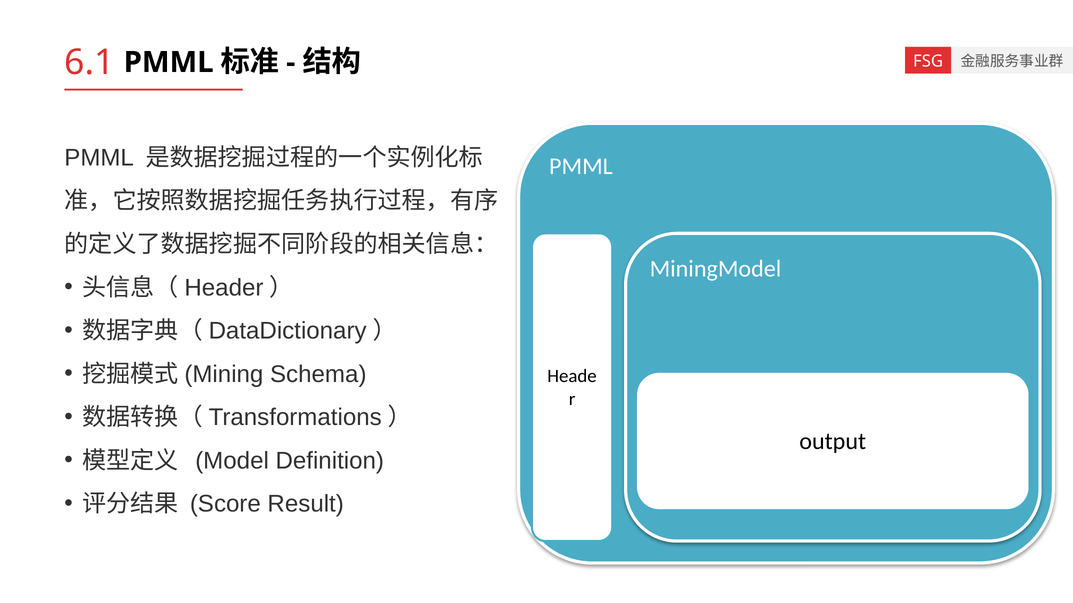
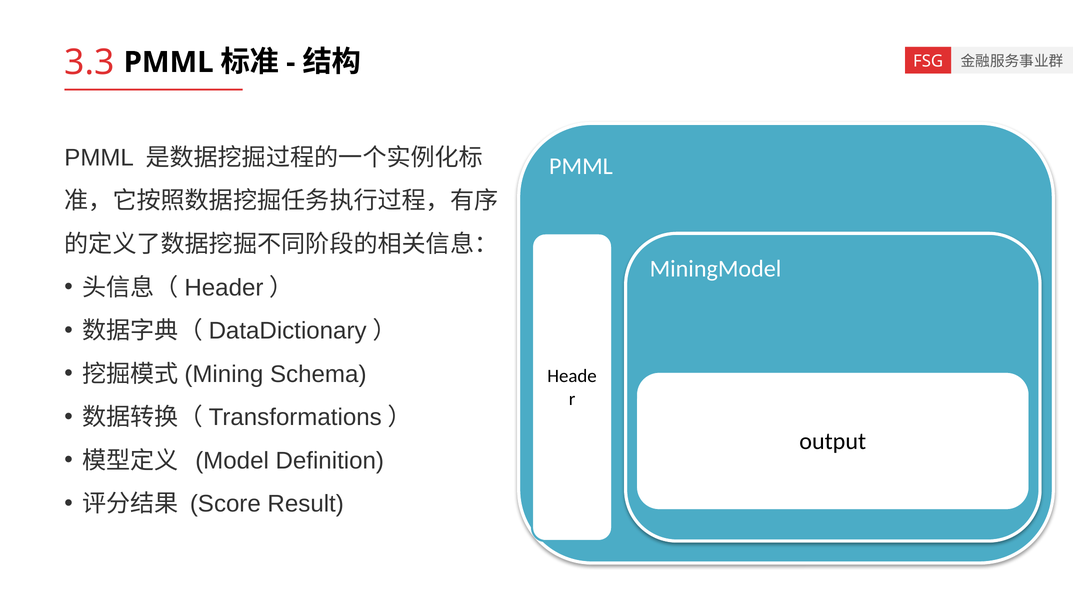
6.1: 6.1 -> 3.3 (89, 63)
